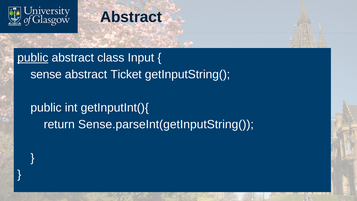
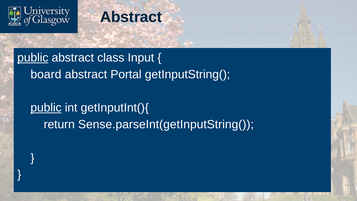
sense: sense -> board (46, 74)
Ticket: Ticket -> Portal (126, 74)
public underline: none -> present (46, 108)
